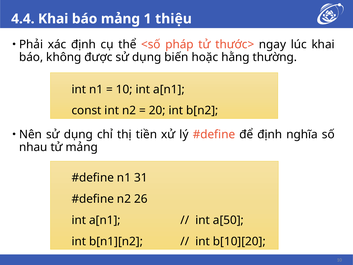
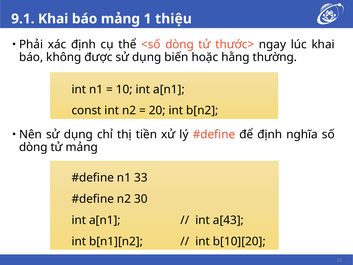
4.4: 4.4 -> 9.1 (23, 19)
<số pháp: pháp -> dòng (180, 44)
nhau: nhau -> dòng (33, 147)
31: 31 -> 33 (141, 178)
26: 26 -> 30 (141, 199)
a[50: a[50 -> a[43 (228, 220)
